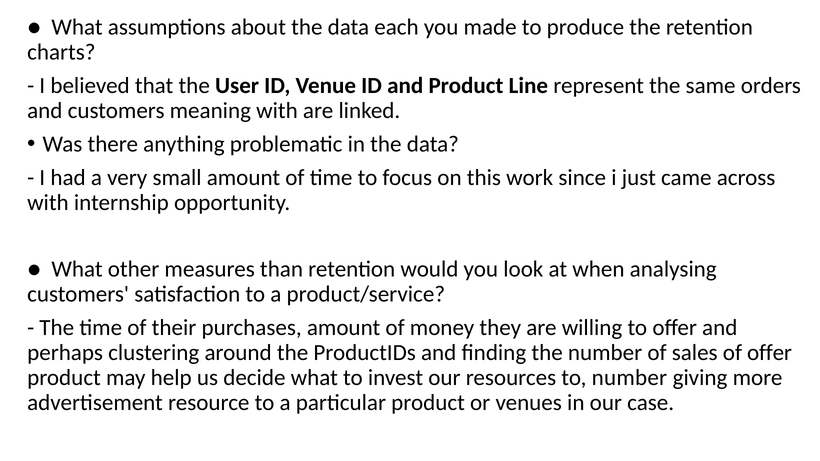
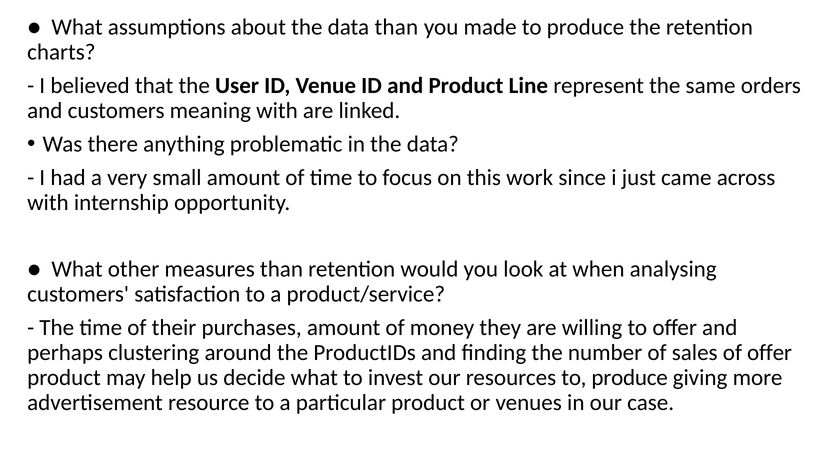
data each: each -> than (396, 27)
resources to number: number -> produce (630, 378)
